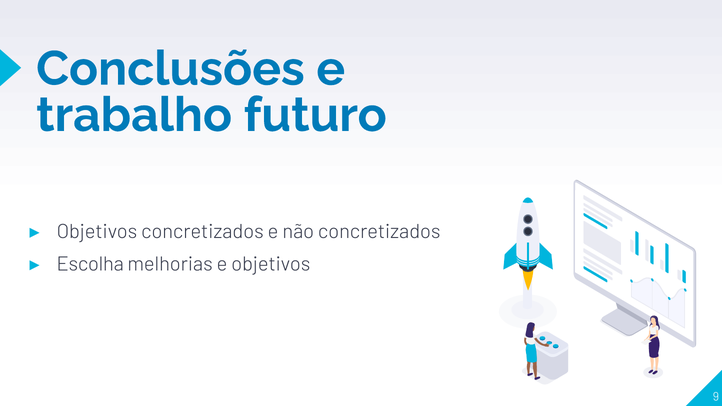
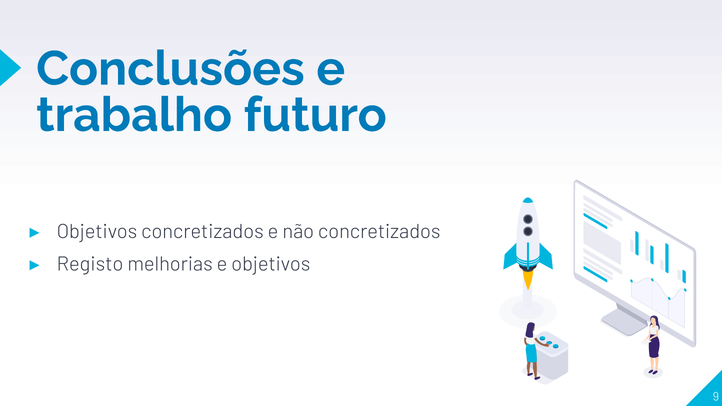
Escolha: Escolha -> Registo (90, 264)
